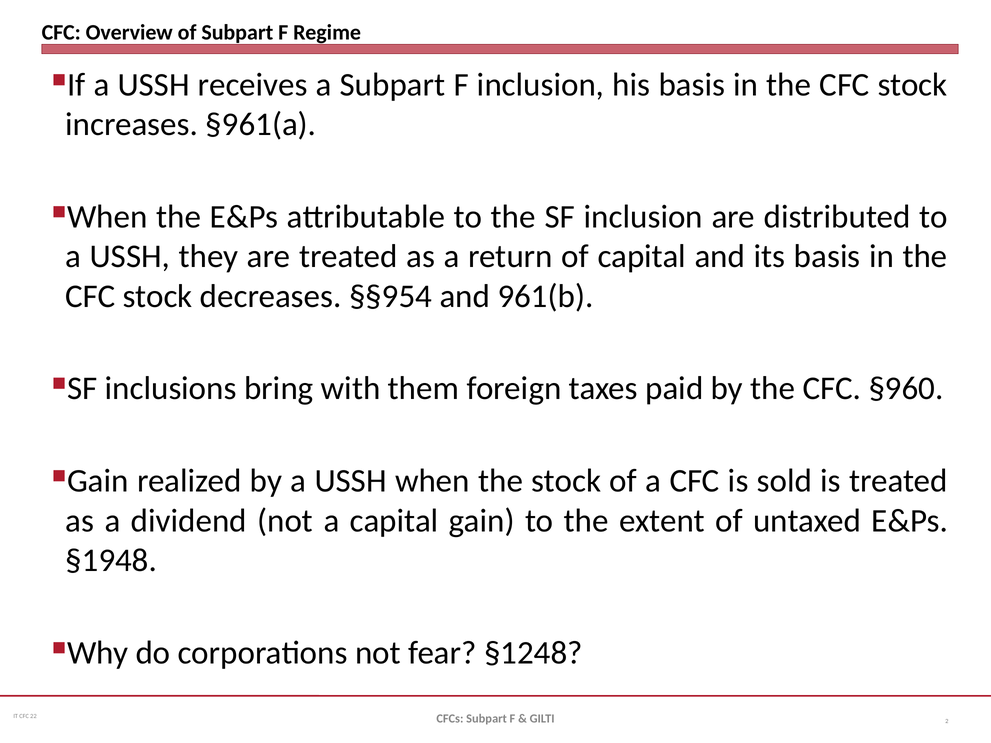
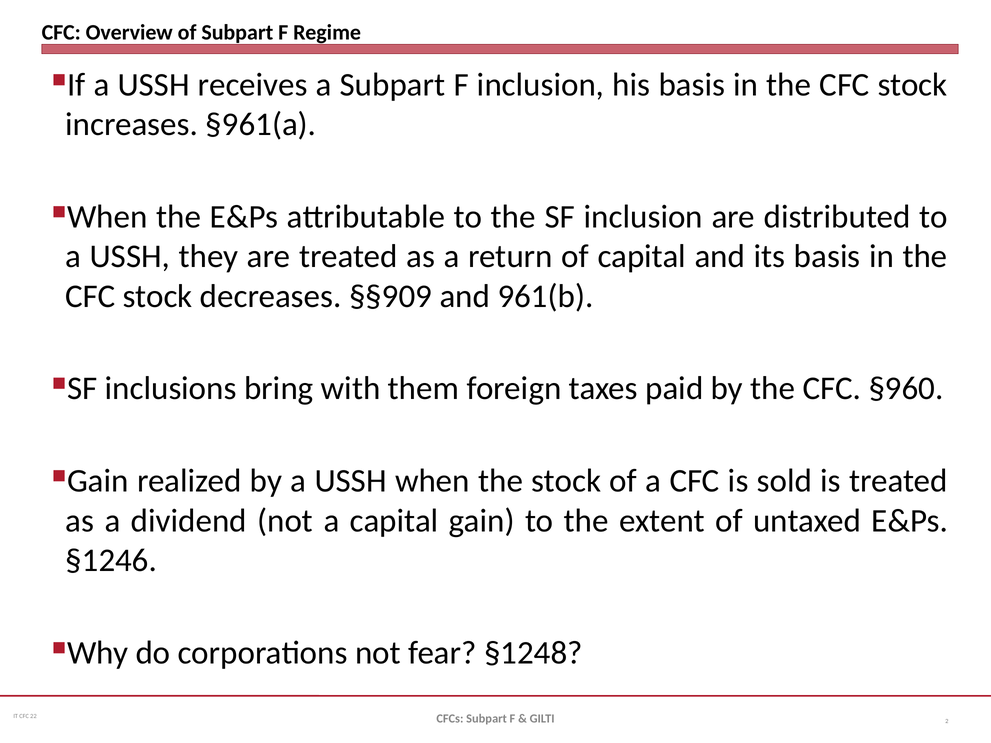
§§954: §§954 -> §§909 (391, 296)
§1948: §1948 -> §1246 (111, 560)
